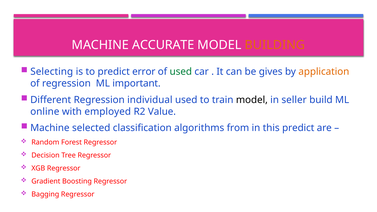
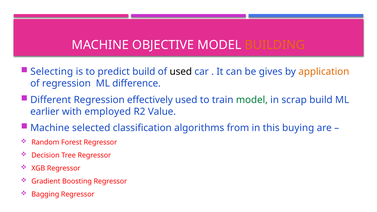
ACCURATE: ACCURATE -> OBJECTIVE (163, 45)
predict error: error -> build (144, 72)
used colour: green -> black (181, 72)
important: important -> difference (136, 84)
individual: individual -> effectively (150, 100)
model colour: black -> green (252, 100)
seller: seller -> scrap (294, 100)
online: online -> earlier (45, 112)
this predict: predict -> buying (298, 128)
